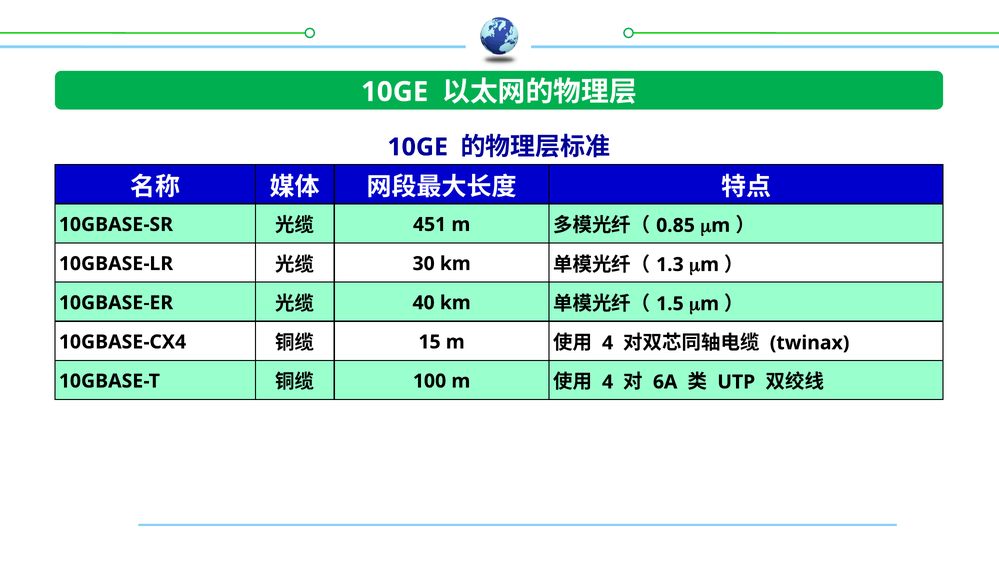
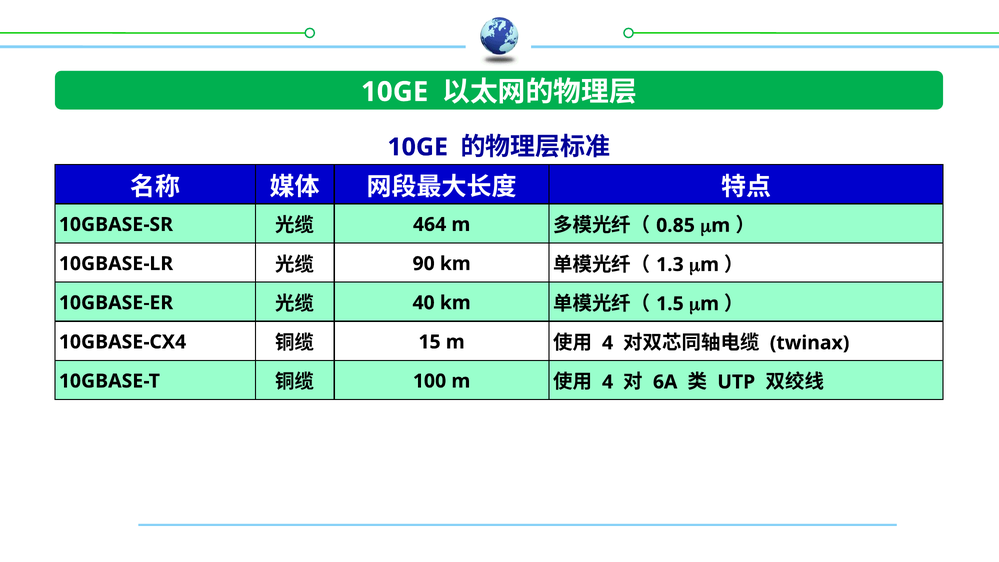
451: 451 -> 464 (430, 225)
30: 30 -> 90 (424, 264)
